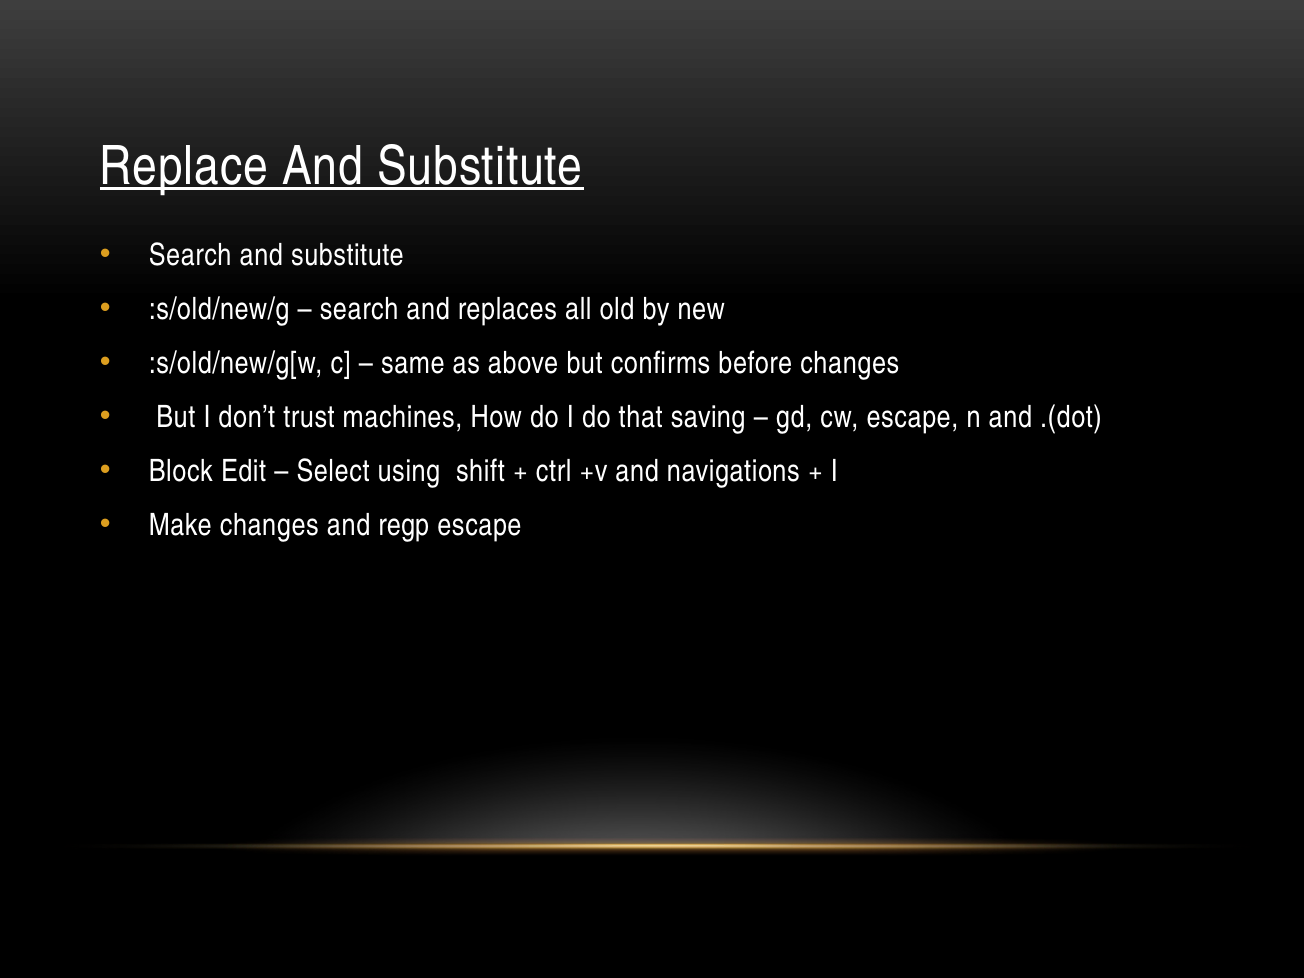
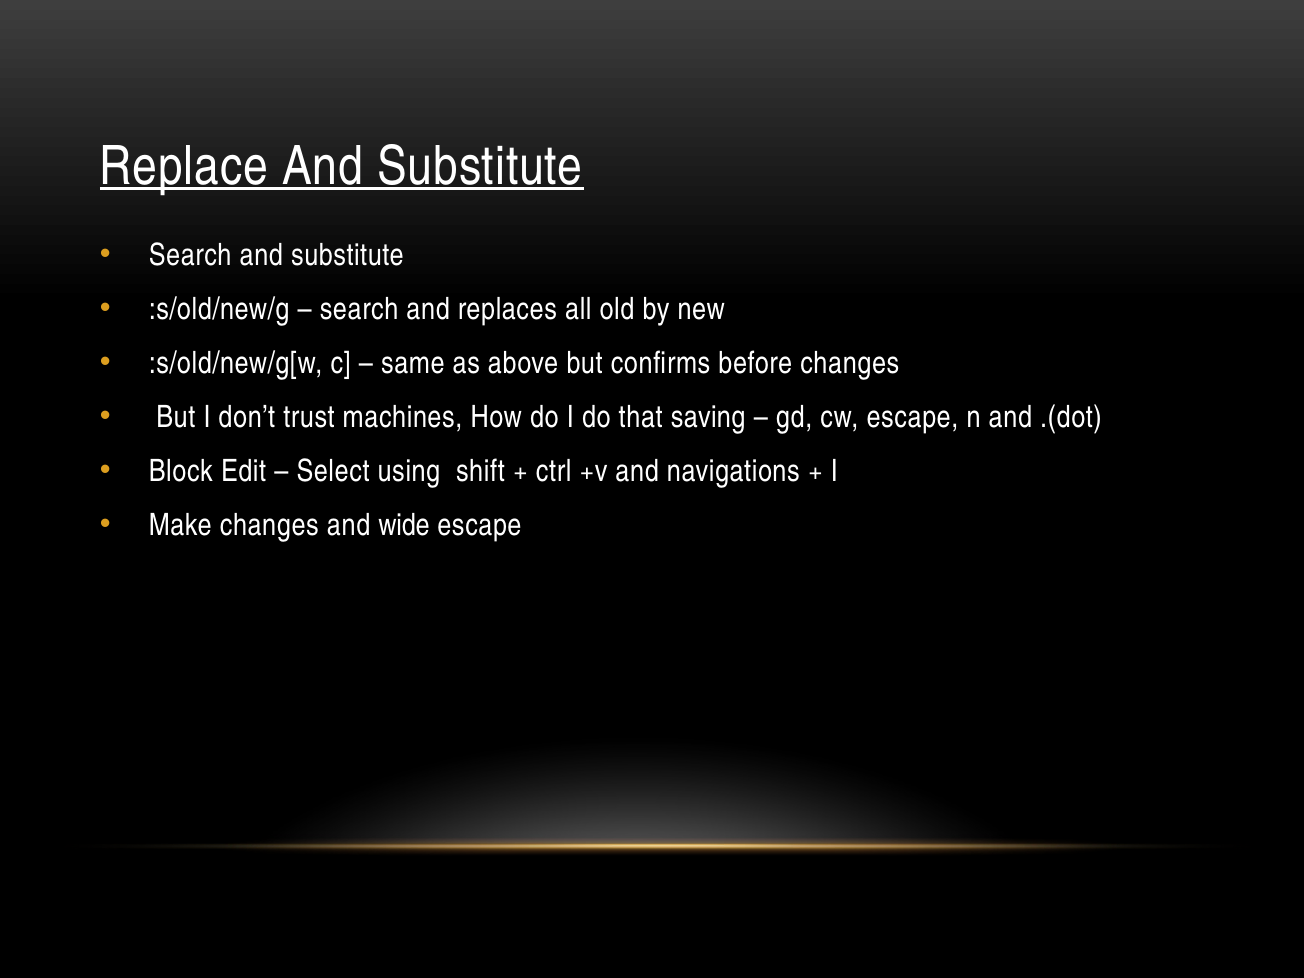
regp: regp -> wide (404, 525)
